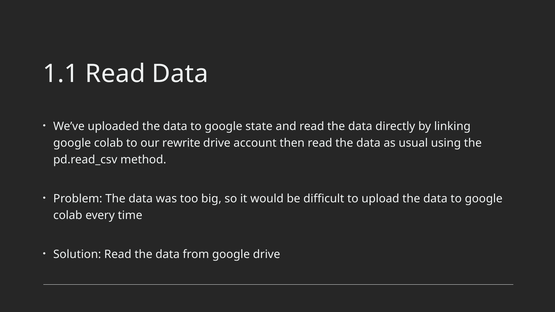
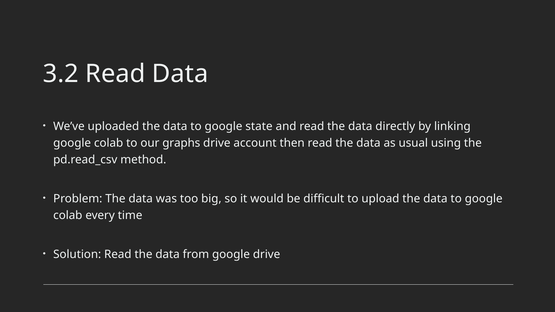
1.1: 1.1 -> 3.2 (61, 74)
rewrite: rewrite -> graphs (181, 143)
